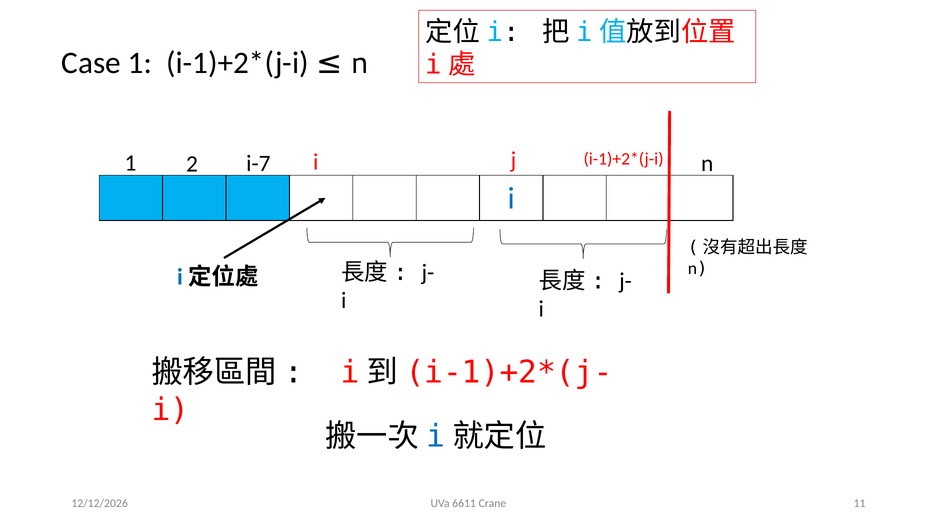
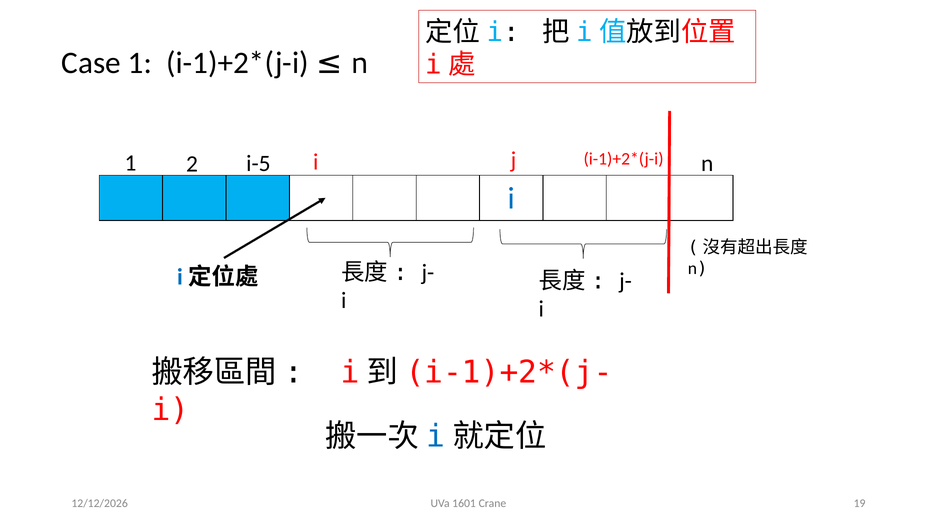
i-7: i-7 -> i-5 (258, 163)
6611: 6611 -> 1601 (464, 503)
11: 11 -> 19 (860, 503)
